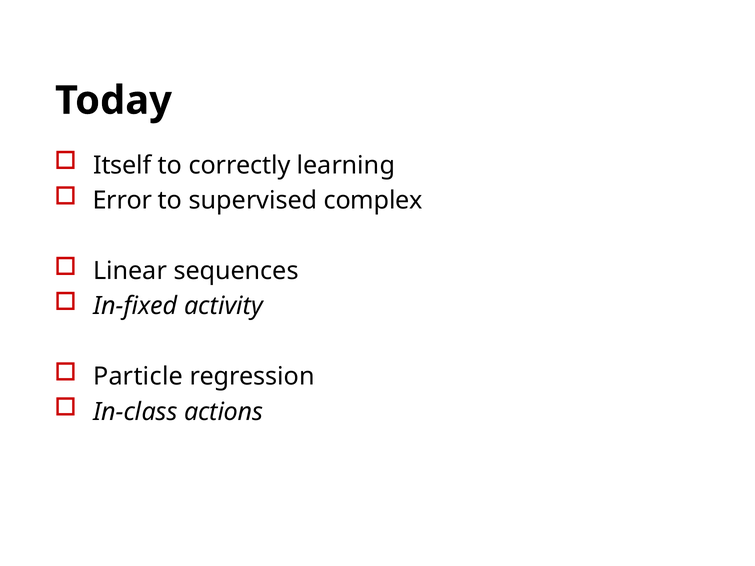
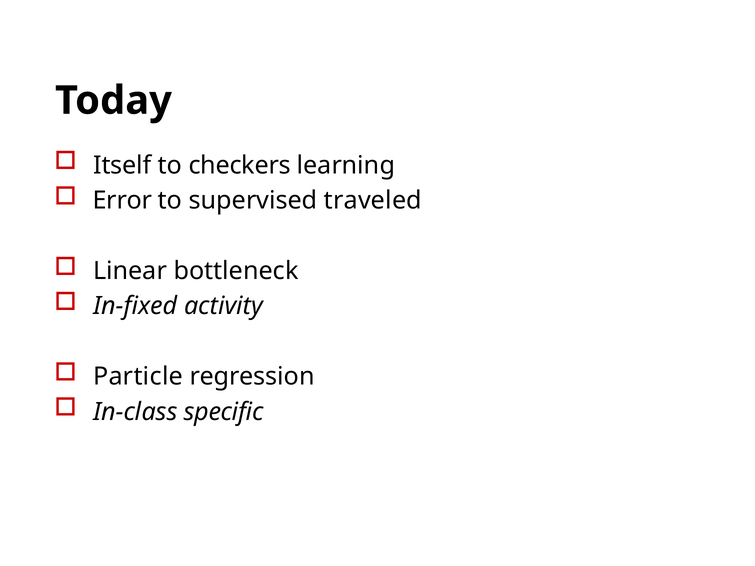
correctly: correctly -> checkers (240, 165)
complex: complex -> traveled (373, 201)
sequences: sequences -> bottleneck (236, 271)
actions: actions -> specific (224, 412)
